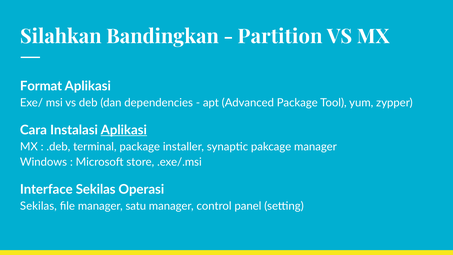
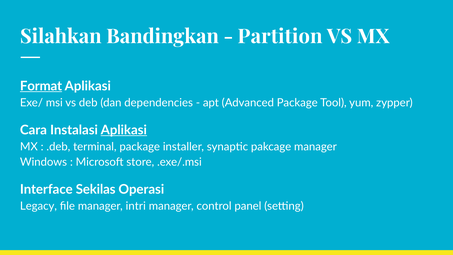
Format underline: none -> present (41, 86)
Sekilas: Sekilas -> Legacy (38, 206)
satu: satu -> intri (136, 206)
